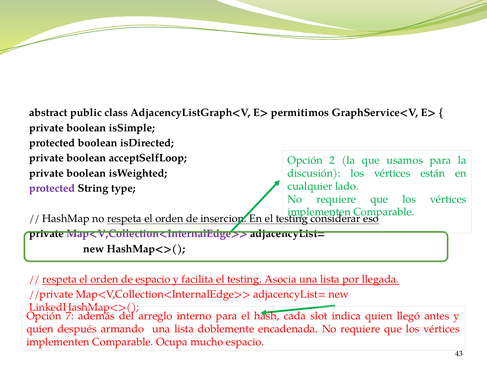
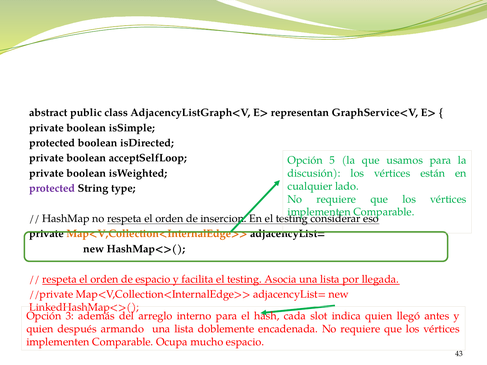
permitimos: permitimos -> representan (300, 113)
2: 2 -> 5 (332, 160)
Map<V,Collection<InternalEdge>> colour: purple -> orange (157, 234)
7: 7 -> 3 (70, 316)
